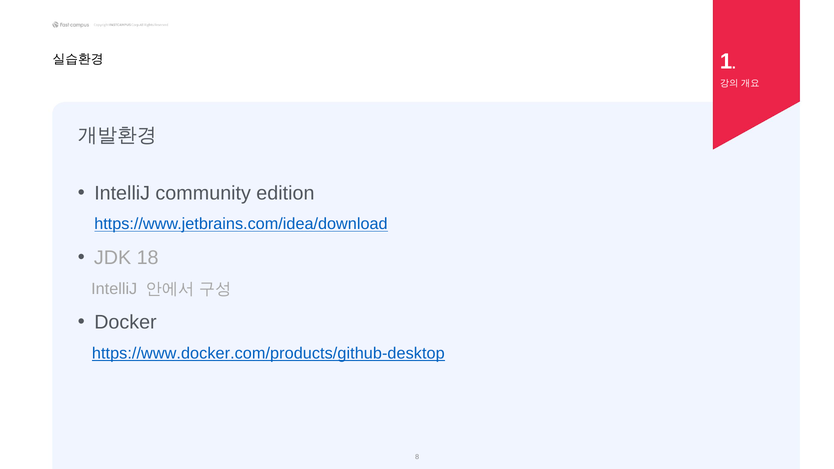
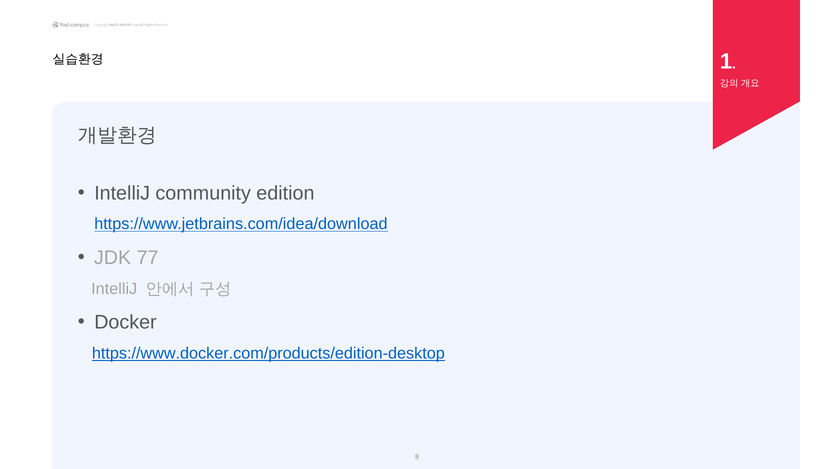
18: 18 -> 77 (148, 258)
https://www.docker.com/products/github-desktop: https://www.docker.com/products/github-desktop -> https://www.docker.com/products/edition-desktop (268, 353)
